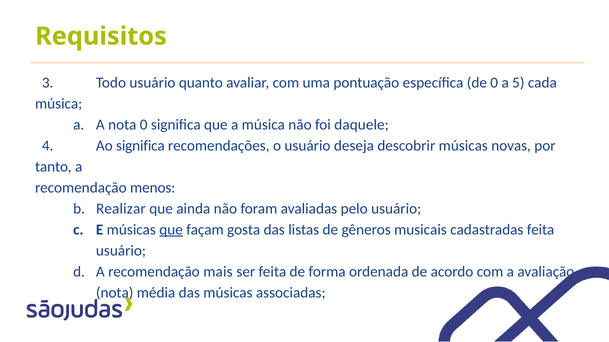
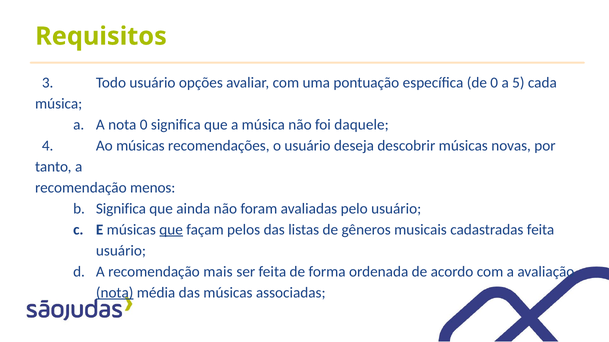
quanto: quanto -> opções (201, 83)
Ao significa: significa -> músicas (140, 146)
Realizar: Realizar -> Significa (121, 209)
gosta: gosta -> pelos (244, 230)
nota underline: none -> present (115, 293)
